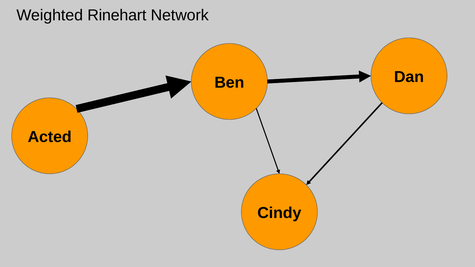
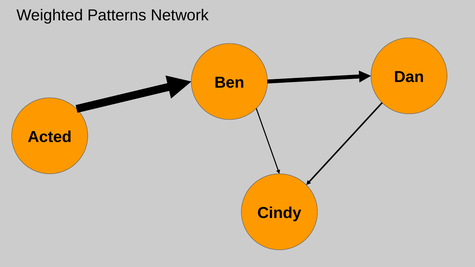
Rinehart: Rinehart -> Patterns (117, 15)
